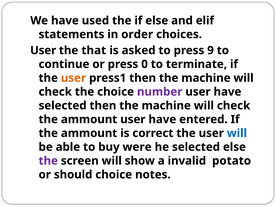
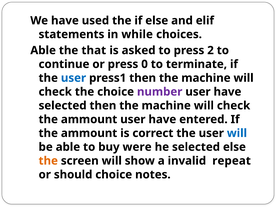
order: order -> while (137, 34)
User: User -> Able (43, 50)
9: 9 -> 2 (211, 50)
user colour: orange -> blue (74, 78)
the colour: purple -> orange (48, 161)
potato: potato -> repeat (232, 161)
